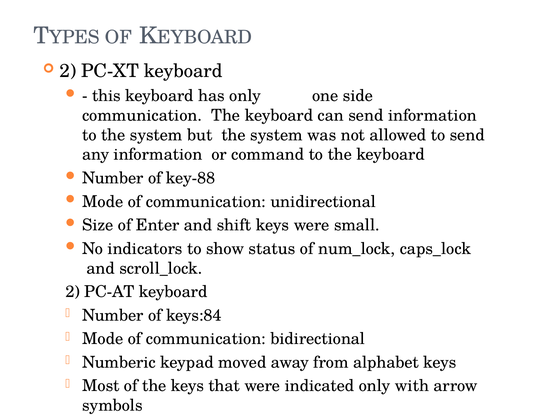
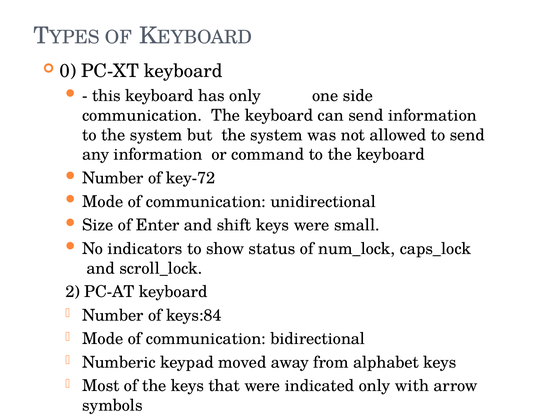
2: 2 -> 0 (68, 71)
key-88: key-88 -> key-72 (190, 178)
